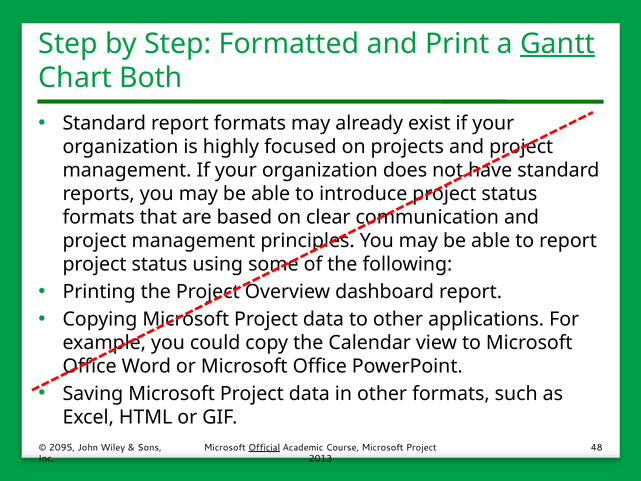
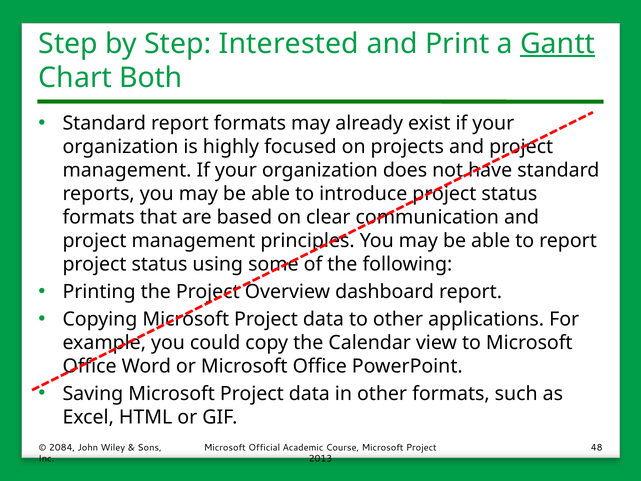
Formatted: Formatted -> Interested (289, 44)
2095: 2095 -> 2084 (62, 447)
Official underline: present -> none (264, 447)
